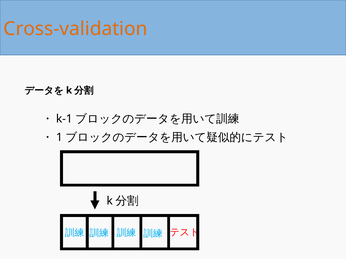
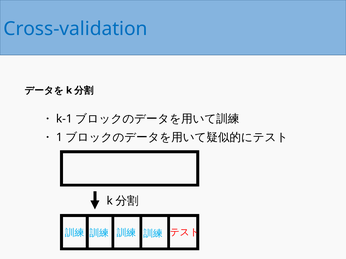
Cross-validation colour: orange -> blue (76, 29)
